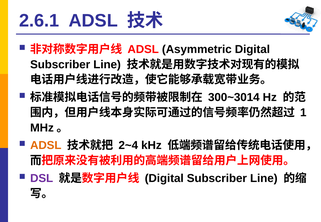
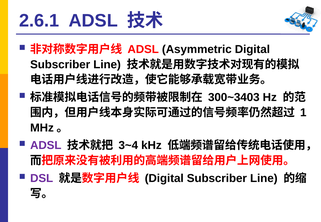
300~3014: 300~3014 -> 300~3403 (234, 97)
ADSL colour: orange -> purple (46, 146)
2~4: 2~4 -> 3~4 (128, 146)
